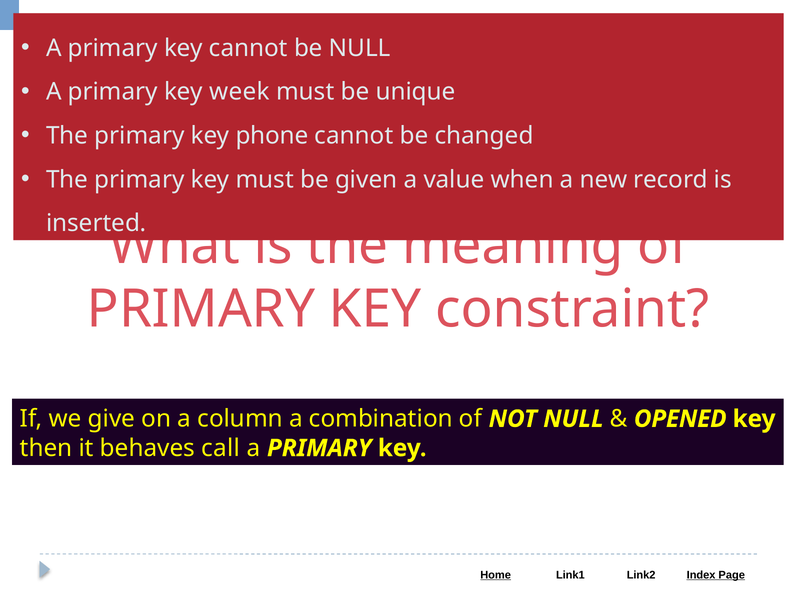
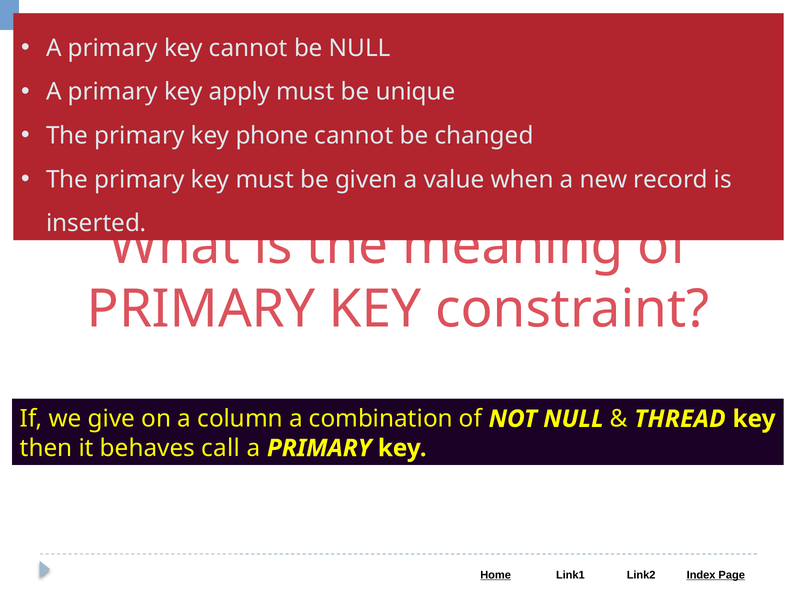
week: week -> apply (240, 92)
OPENED: OPENED -> THREAD (680, 419)
